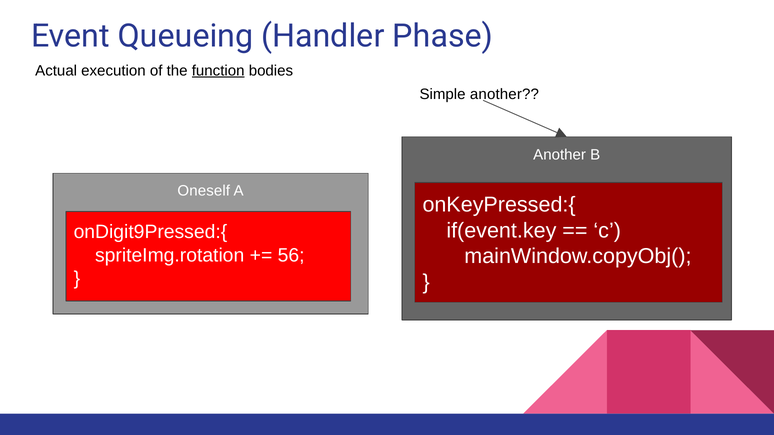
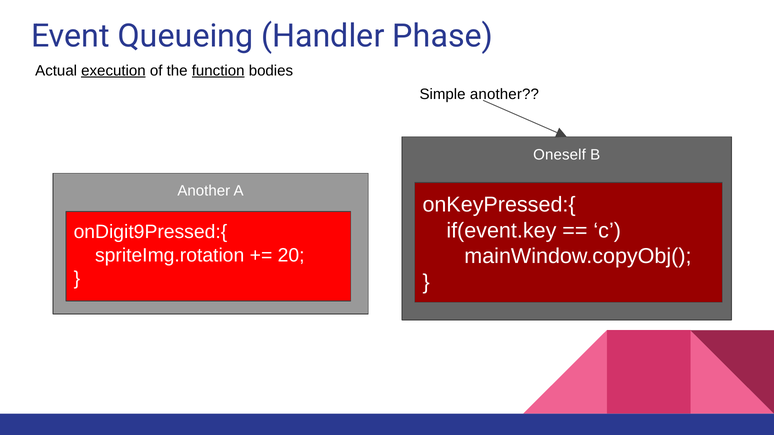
execution underline: none -> present (113, 71)
Another: Another -> Oneself (560, 155)
Oneself: Oneself -> Another (204, 191)
56: 56 -> 20 (291, 256)
